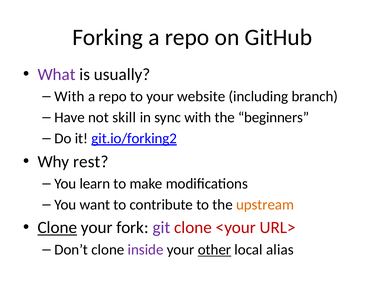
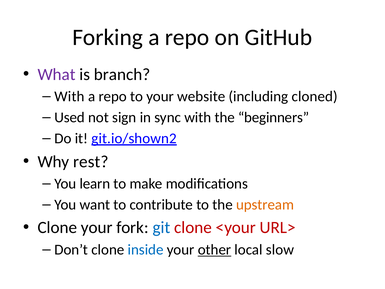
usually: usually -> branch (122, 74)
branch: branch -> cloned (315, 96)
Have: Have -> Used (70, 117)
skill: skill -> sign (124, 117)
git.io/forking2: git.io/forking2 -> git.io/shown2 (134, 138)
Clone underline: present -> none (57, 227)
git colour: purple -> blue (161, 227)
inside colour: purple -> blue (146, 249)
alias: alias -> slow (280, 249)
